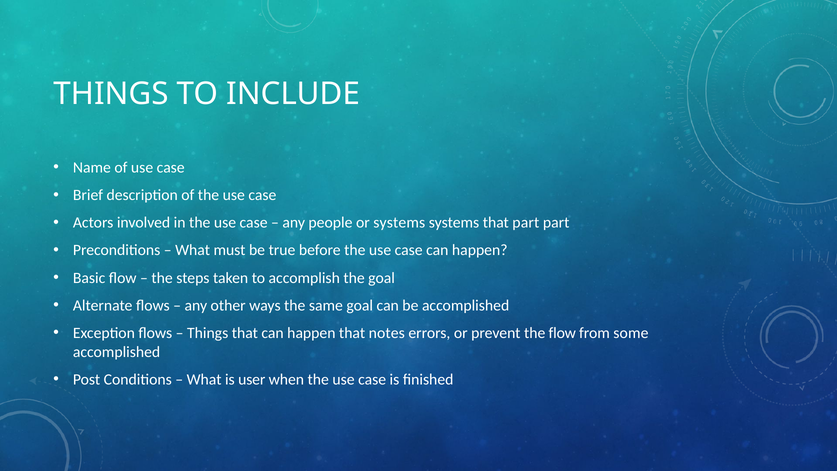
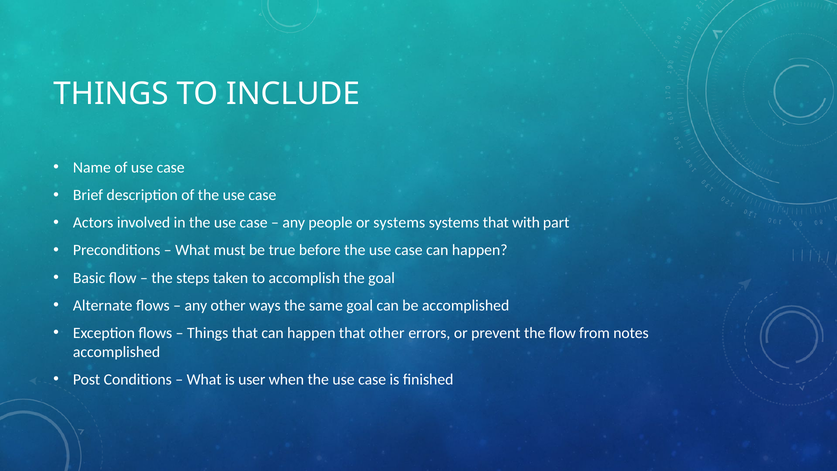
that part: part -> with (526, 223)
that notes: notes -> other (387, 333)
some: some -> notes (631, 333)
